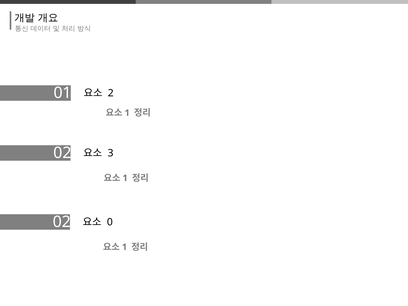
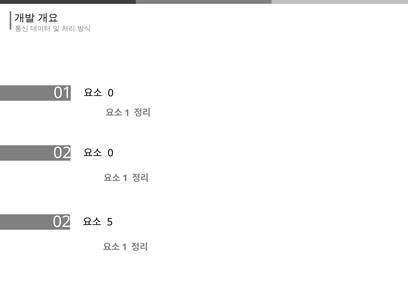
2: 2 -> 0 (111, 93)
3: 3 -> 0 (111, 153)
0: 0 -> 5 (110, 222)
